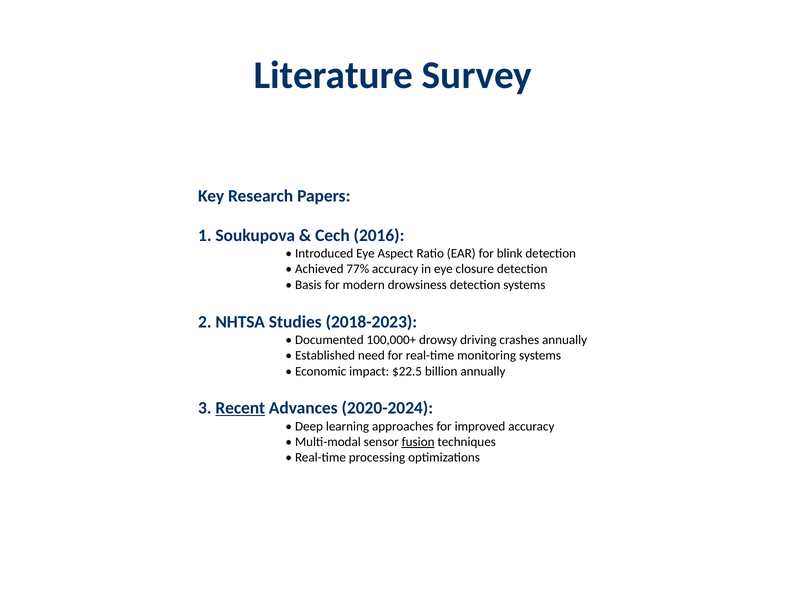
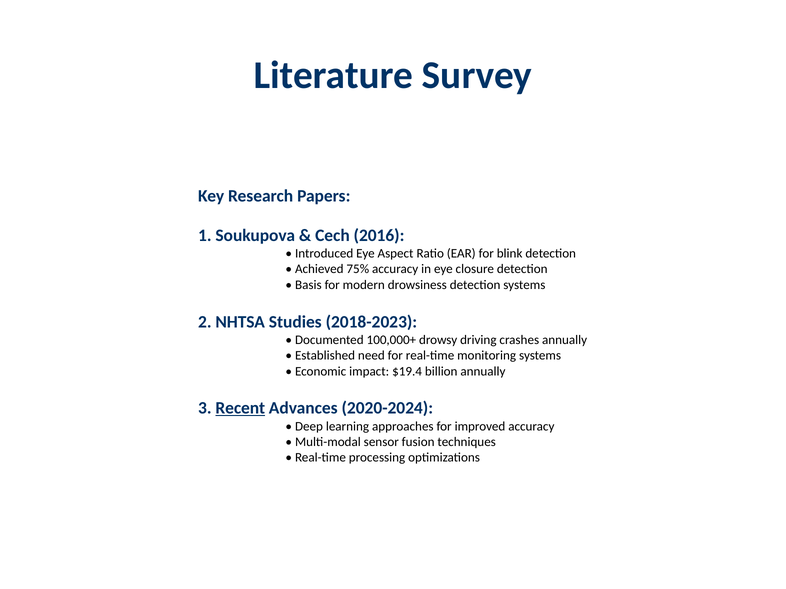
77%: 77% -> 75% (358, 269)
$22.5: $22.5 -> $19.4 (407, 372)
fusion underline: present -> none (418, 442)
